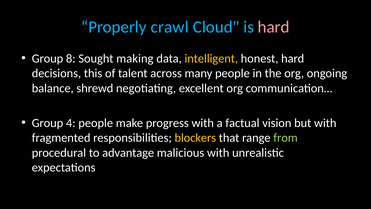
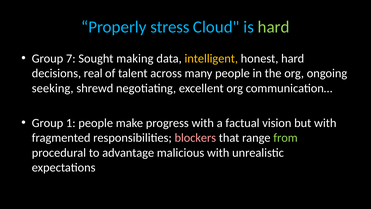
crawl: crawl -> stress (170, 27)
hard colour: pink -> light green (274, 27)
8: 8 -> 7 (71, 58)
this: this -> real (93, 73)
balance: balance -> seeking (53, 88)
4: 4 -> 1 (71, 123)
blockers colour: yellow -> pink (195, 138)
